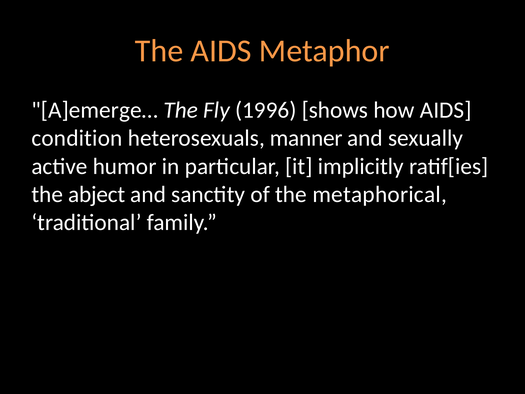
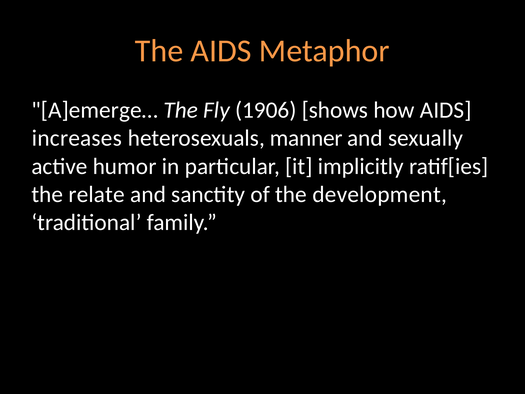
1996: 1996 -> 1906 (266, 110)
condition: condition -> increases (77, 138)
abject: abject -> relate (97, 194)
metaphorical: metaphorical -> development (380, 194)
